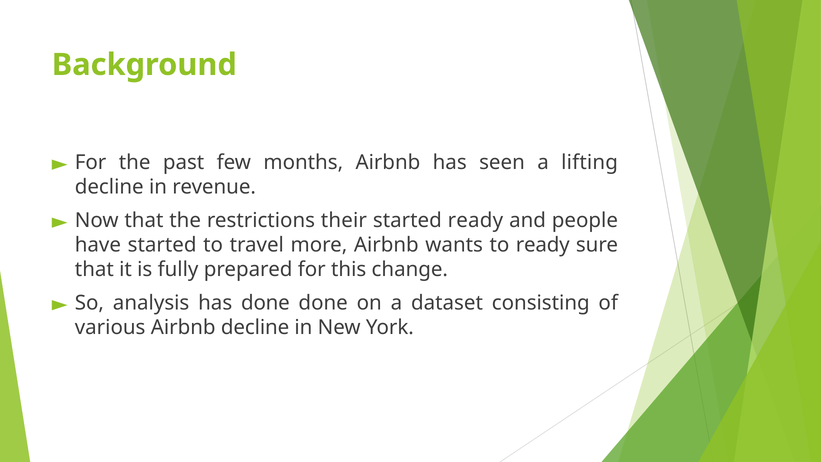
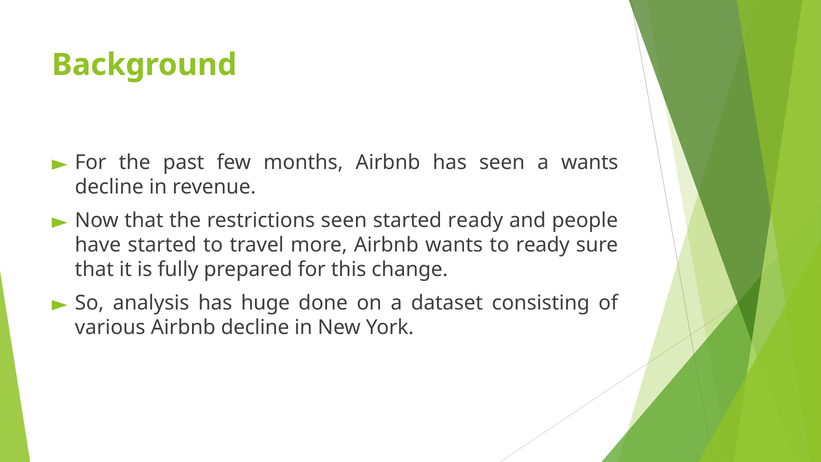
a lifting: lifting -> wants (590, 162)
restrictions their: their -> seen (344, 220)
has done: done -> huge (265, 303)
